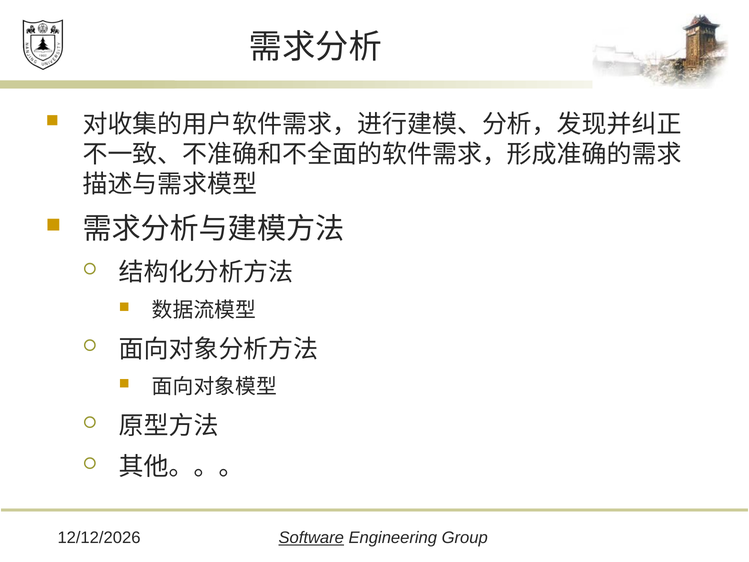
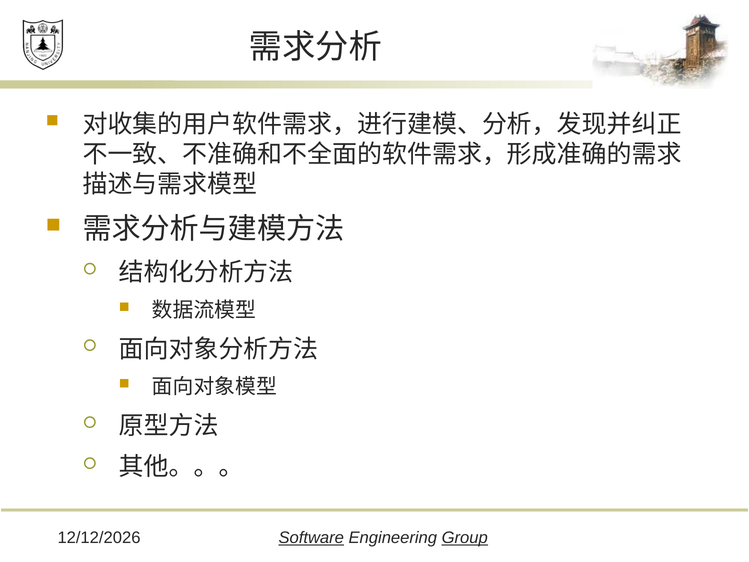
Group underline: none -> present (465, 538)
